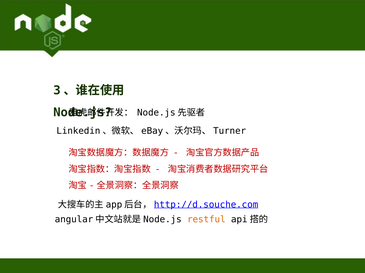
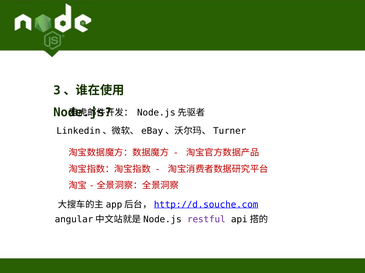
restful colour: orange -> purple (206, 220)
